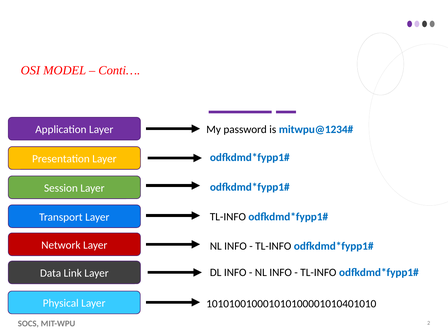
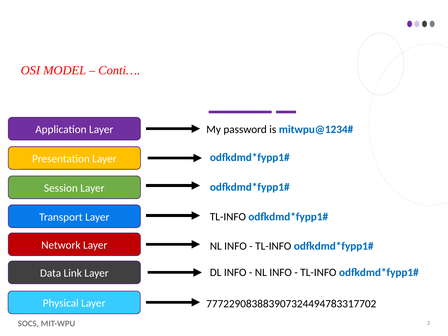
101010010001010100001010401010: 101010010001010100001010401010 -> 777229083883907324494783317702 (291, 304)
